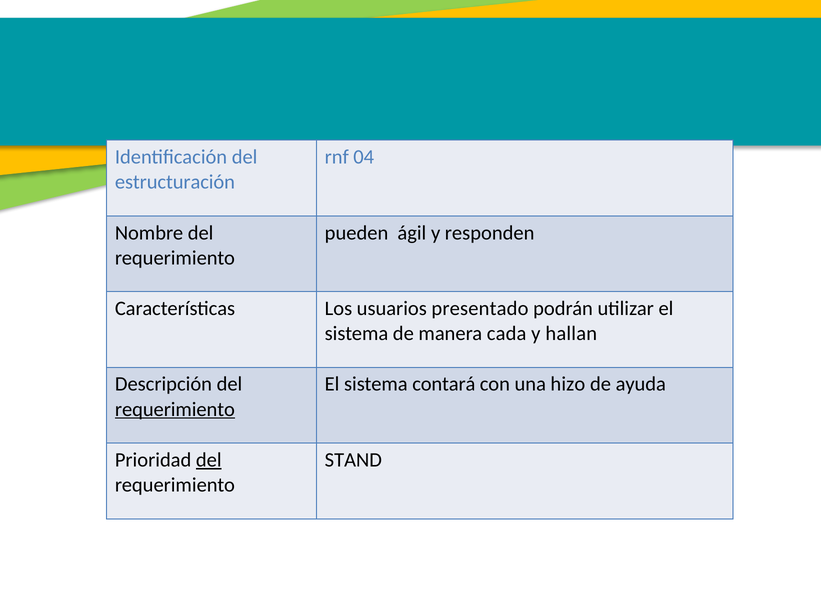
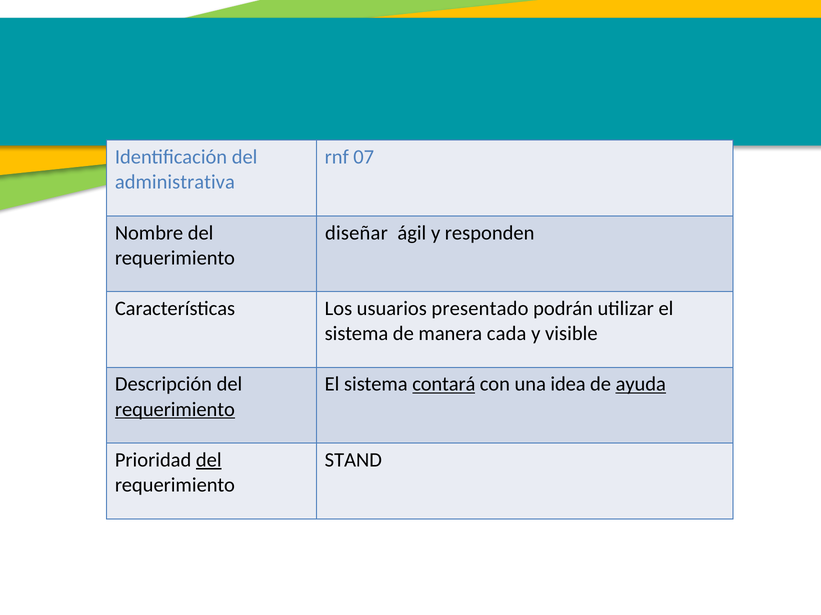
04: 04 -> 07 (364, 157)
estructuración: estructuración -> administrativa (175, 182)
pueden: pueden -> diseñar (356, 233)
hallan: hallan -> visible (571, 334)
contará underline: none -> present (444, 385)
hizo: hizo -> idea (568, 385)
ayuda underline: none -> present (641, 385)
